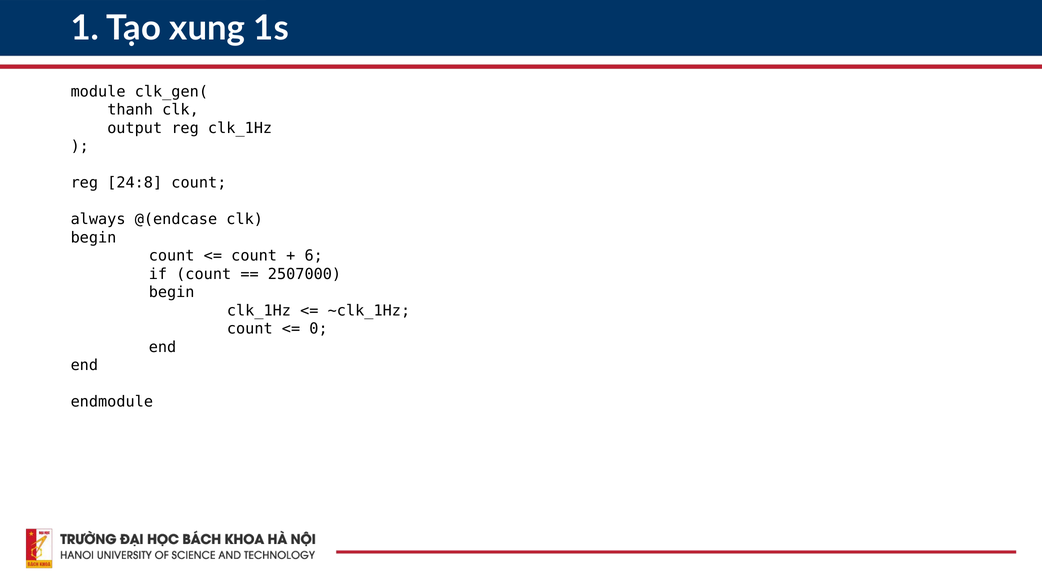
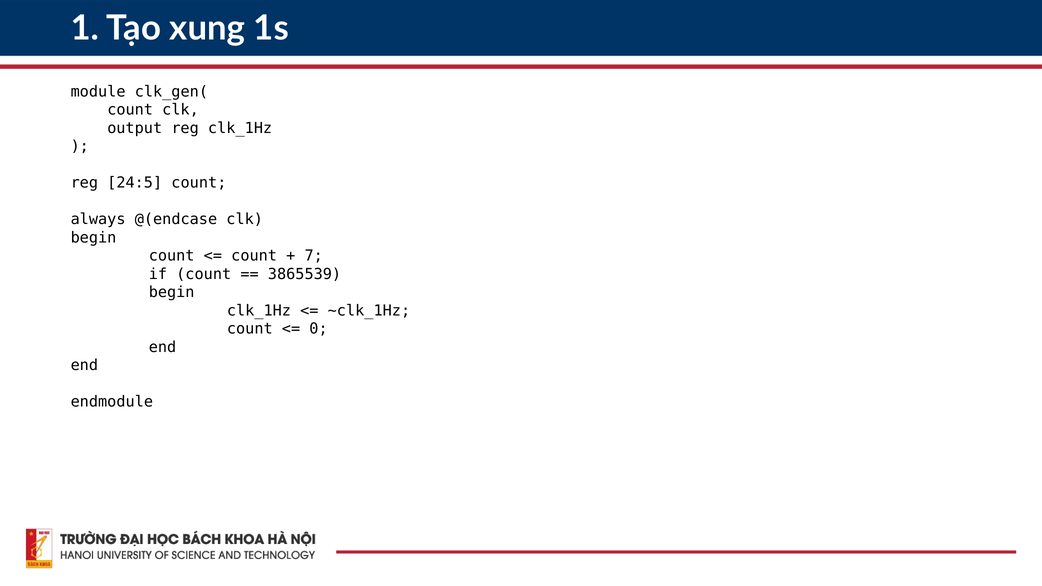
thanh: thanh -> count (130, 110)
24:8: 24:8 -> 24:5 (135, 183)
6: 6 -> 7 (314, 256)
2507000: 2507000 -> 3865539 (304, 274)
